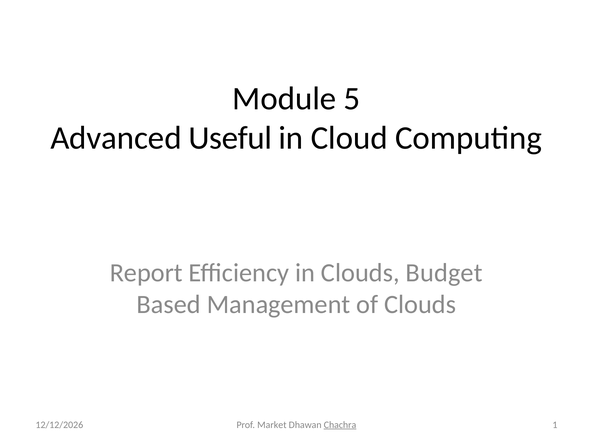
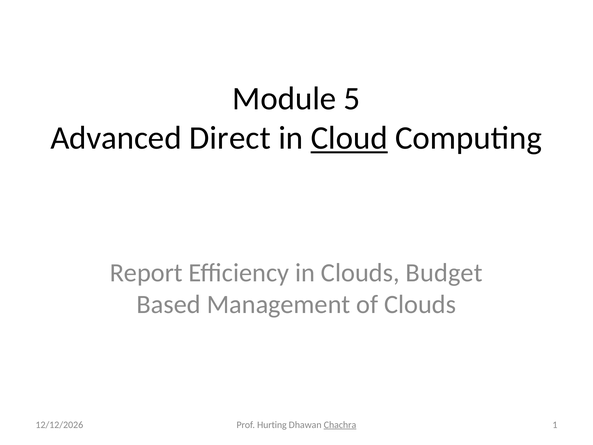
Useful: Useful -> Direct (230, 138)
Cloud underline: none -> present (349, 138)
Market: Market -> Hurting (272, 425)
